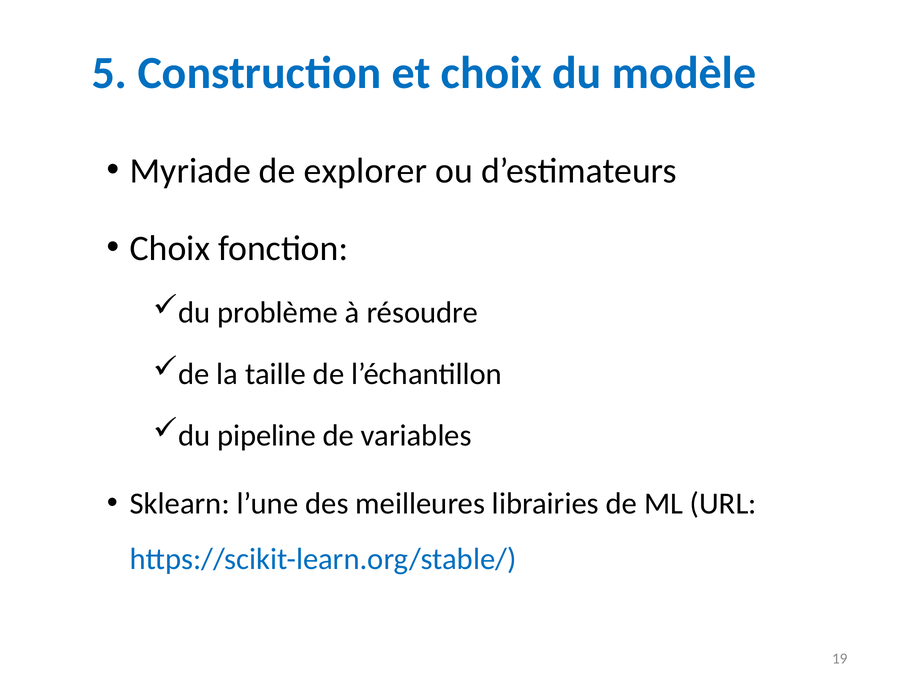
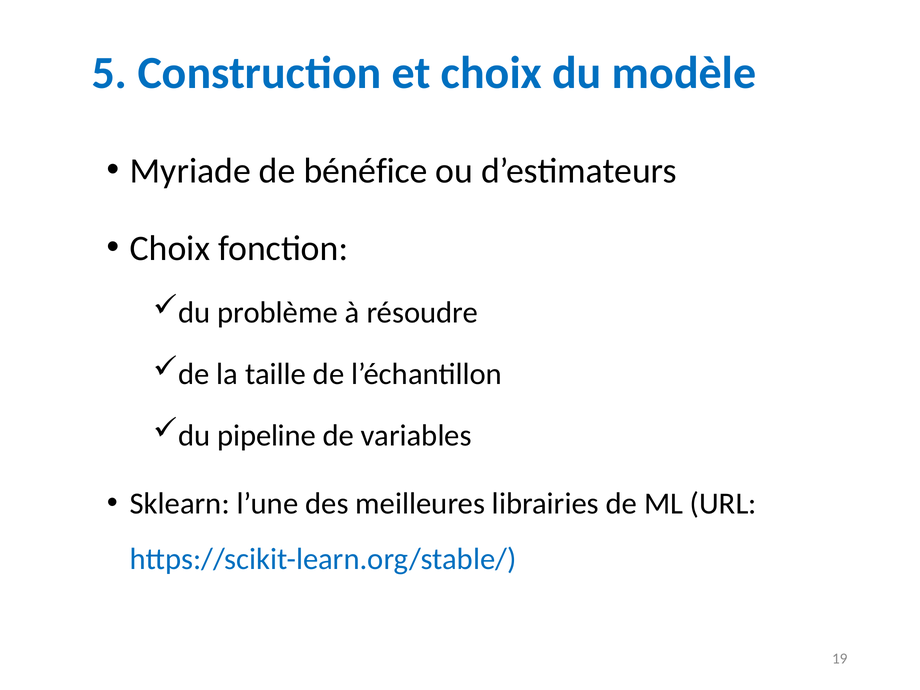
explorer: explorer -> bénéfice (366, 171)
